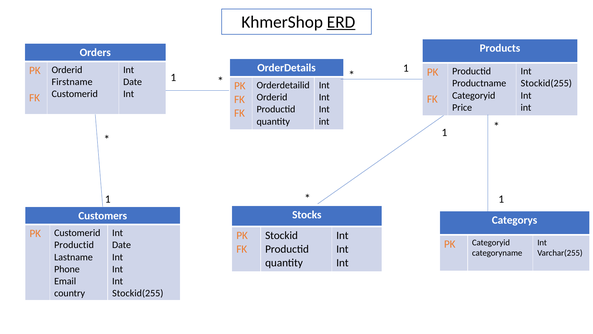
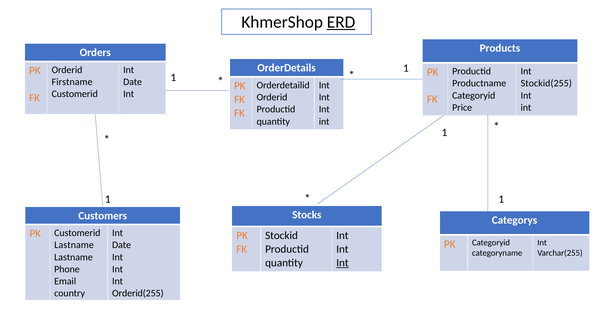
Productid: Productid -> Lastname (74, 245)
Int underline: none -> present (342, 262)
Stockid(255: Stockid(255 -> Orderid(255 (138, 293)
